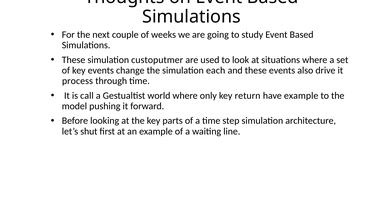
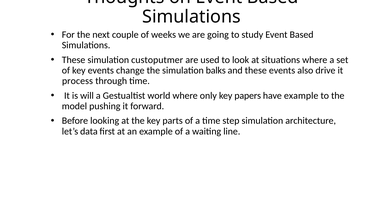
each: each -> balks (216, 70)
call: call -> will (87, 96)
return: return -> papers (248, 96)
shut: shut -> data (89, 131)
